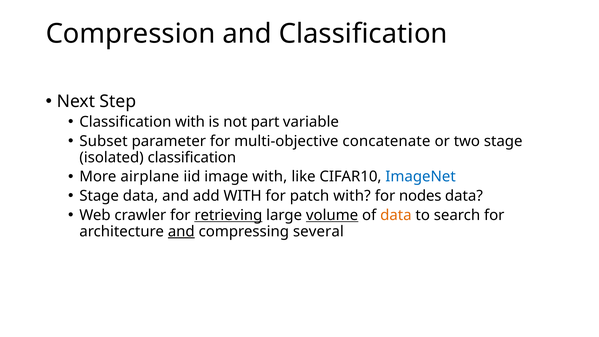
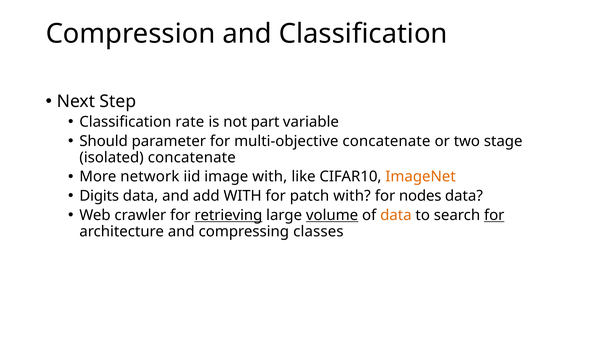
Classification with: with -> rate (190, 122)
Subset: Subset -> Should (104, 141)
isolated classification: classification -> concatenate (192, 157)
airplane: airplane -> network (150, 177)
ImageNet colour: blue -> orange (421, 177)
Stage: Stage -> Digits (99, 196)
for underline: none -> present (494, 215)
and underline: present -> none (181, 231)
several: several -> classes (318, 231)
